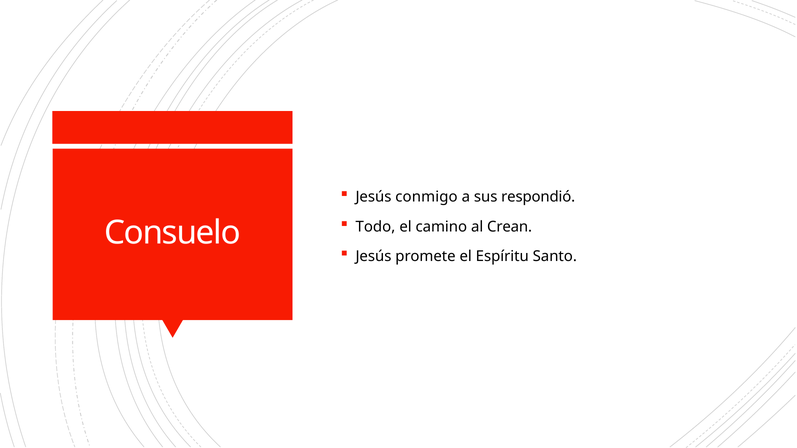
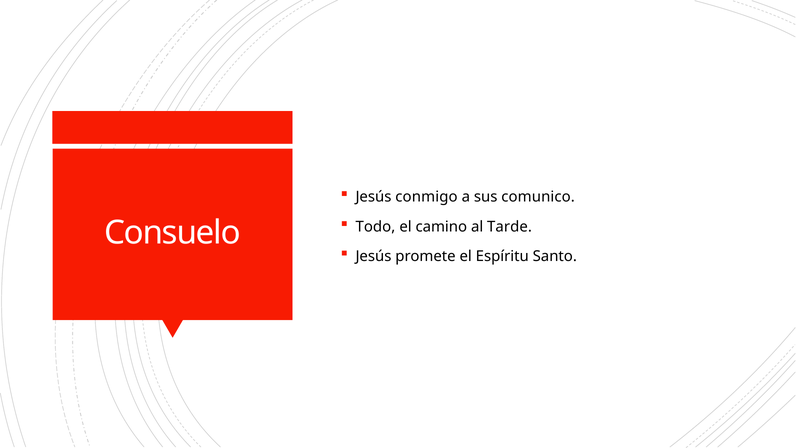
respondió: respondió -> comunico (538, 197)
Crean: Crean -> Tarde (509, 227)
